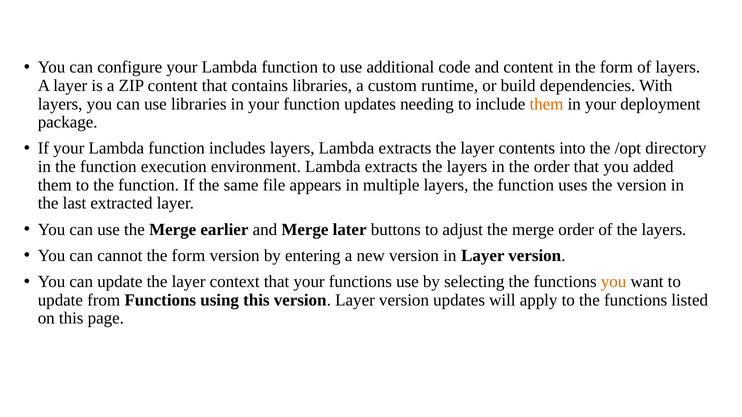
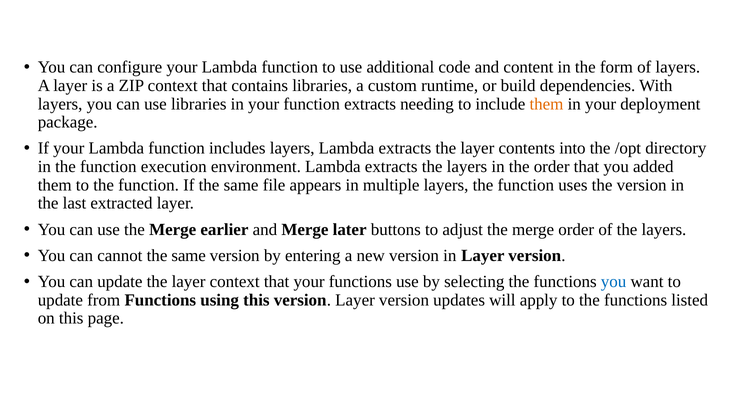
ZIP content: content -> context (173, 86)
function updates: updates -> extracts (370, 104)
form: form -> same (189, 256)
you colour: orange -> blue (614, 282)
